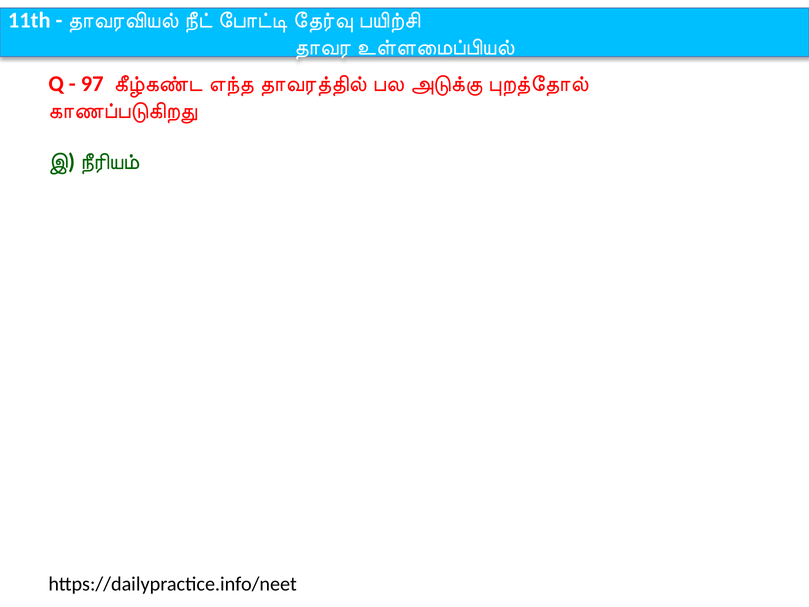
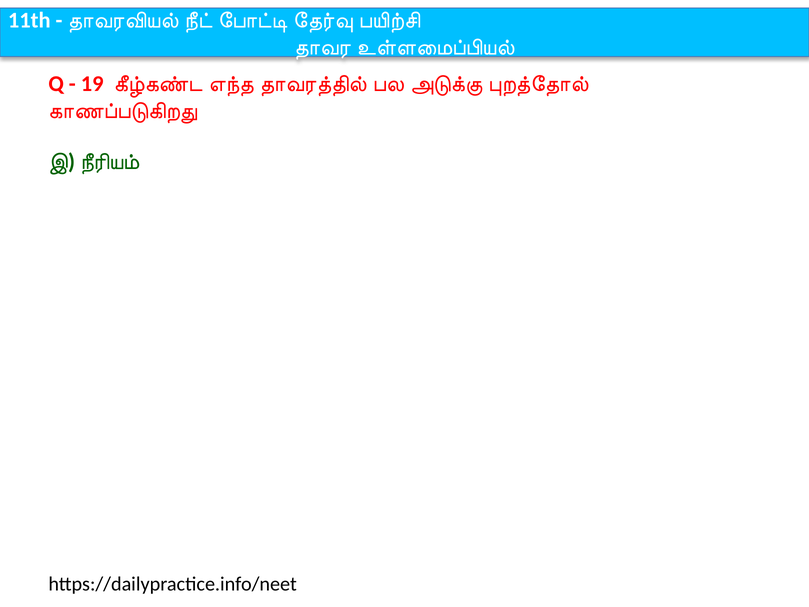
97: 97 -> 19 (92, 84)
